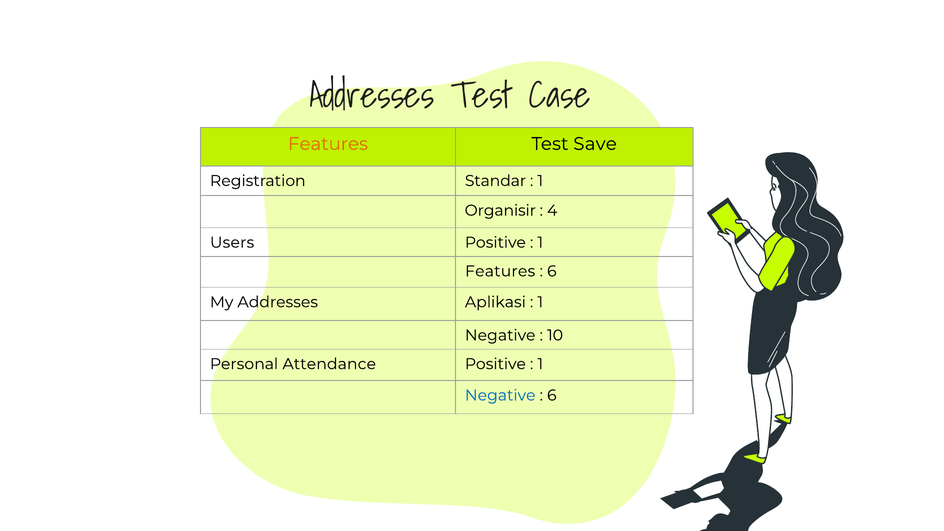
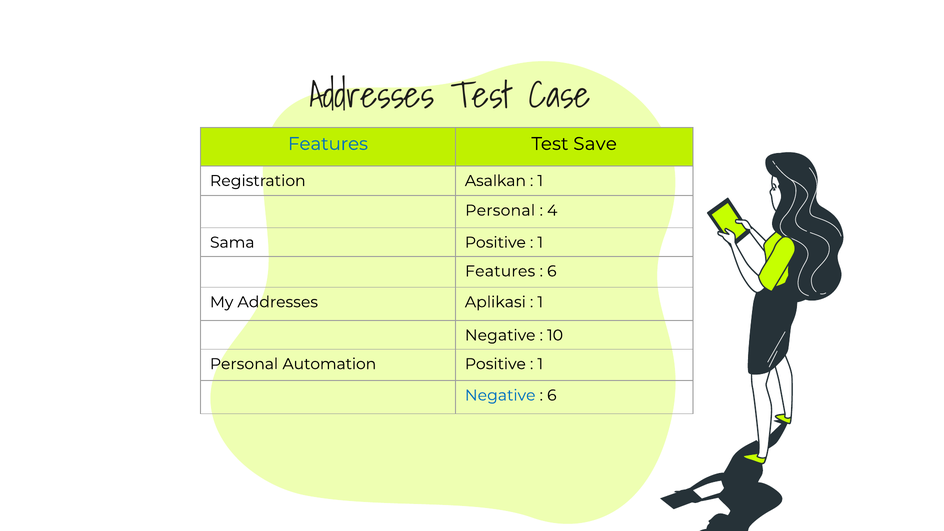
Features colour: orange -> blue (328, 144)
Standar: Standar -> Asalkan (495, 181)
Organisir: Organisir -> Personal (500, 210)
Users: Users -> Sama (232, 243)
Attendance: Attendance -> Automation (329, 364)
